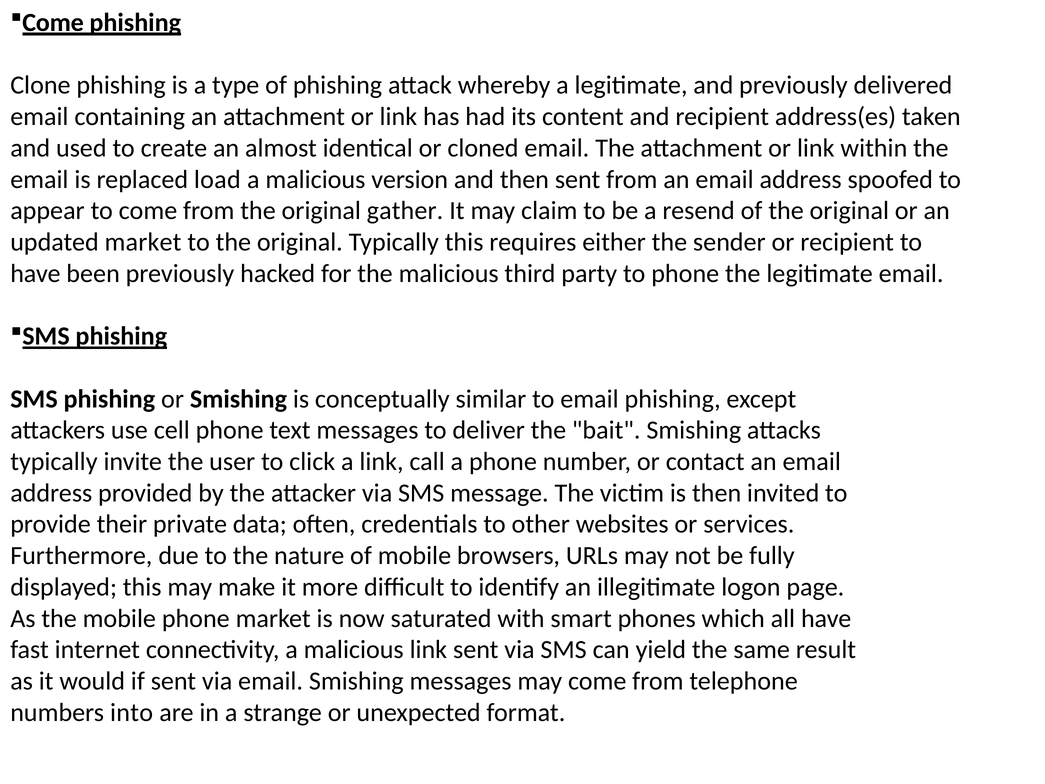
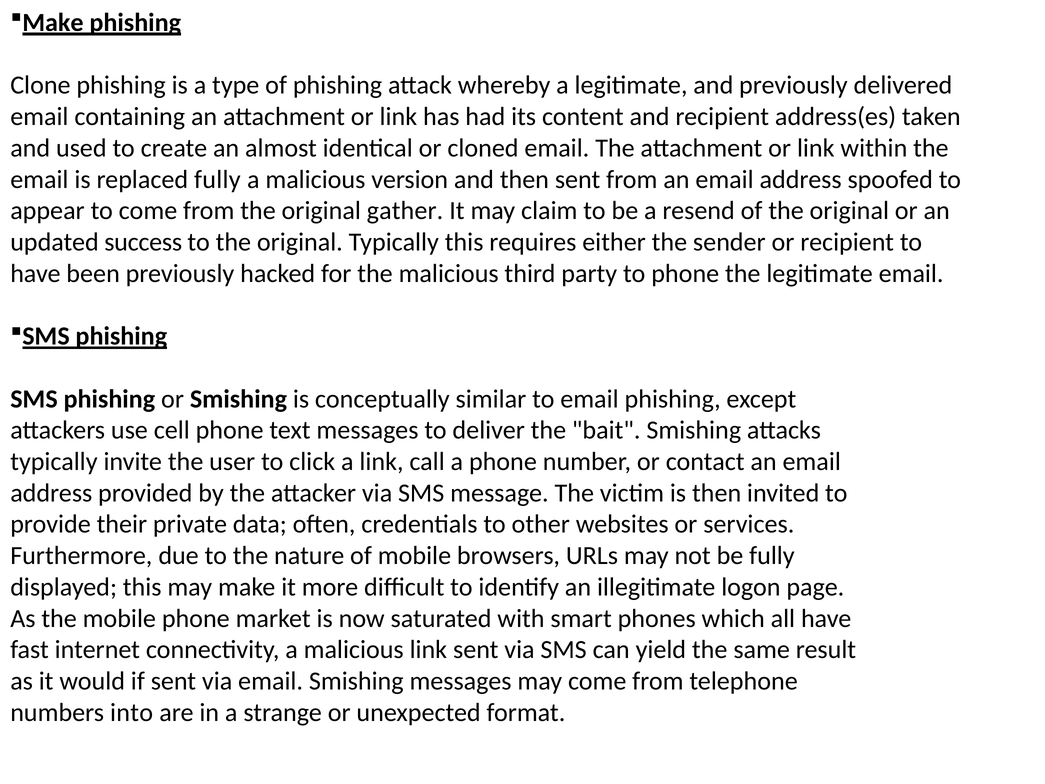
Come: Come -> Make (53, 23)
replaced load: load -> fully (217, 179)
updated market: market -> success (143, 242)
